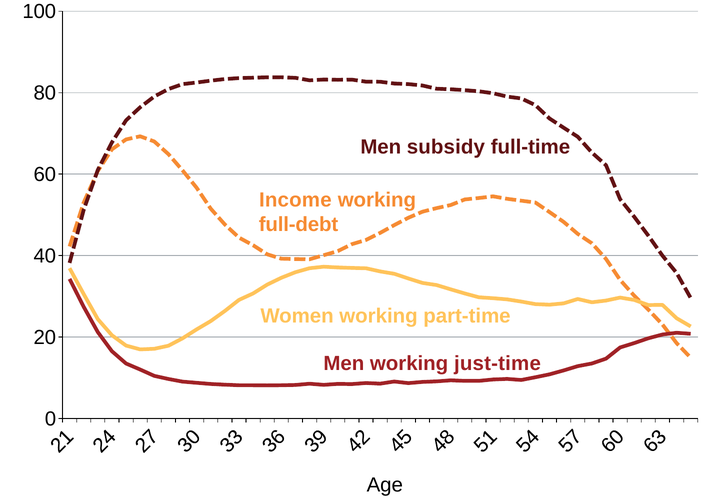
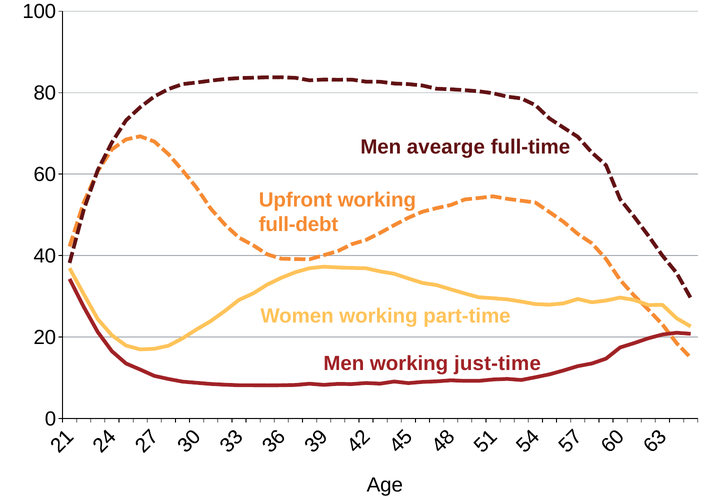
subsidy: subsidy -> avearge (446, 147)
Income: Income -> Upfront (295, 200)
